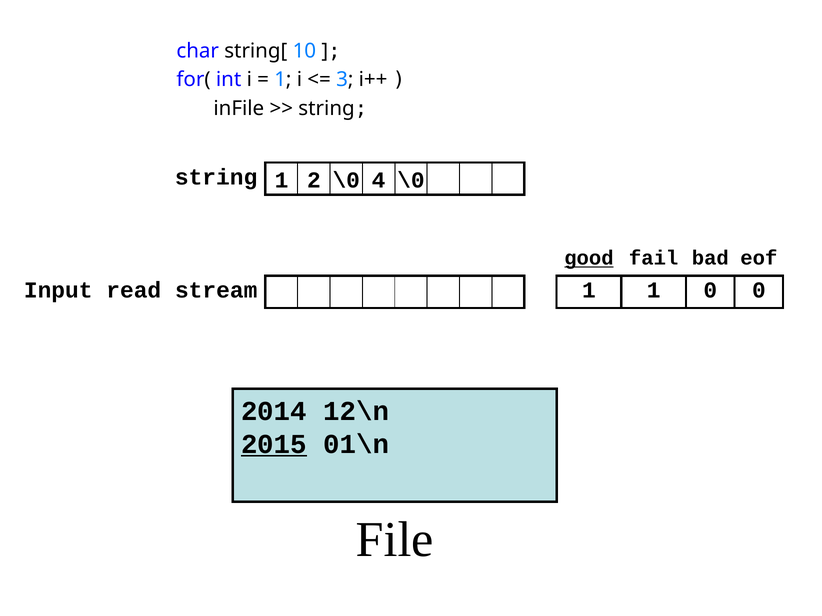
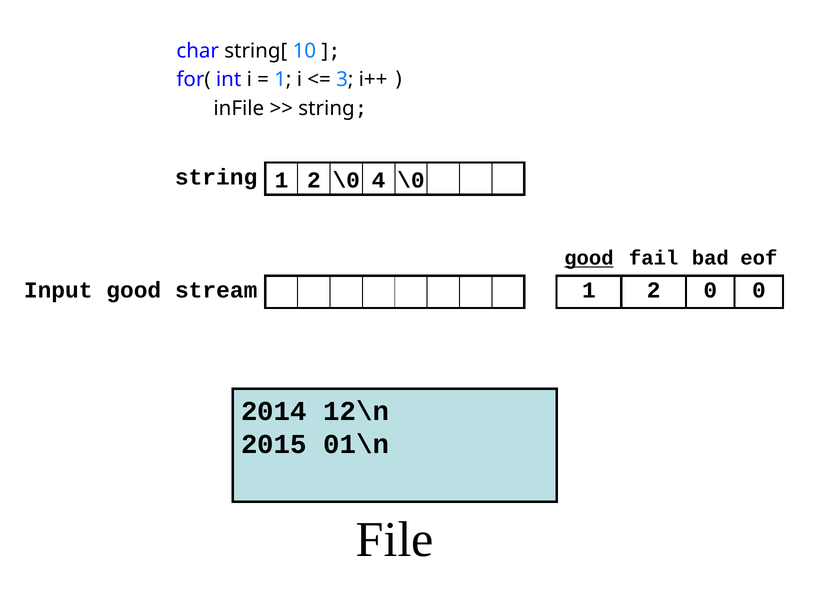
Input read: read -> good (134, 291)
stream 1 1: 1 -> 2 (654, 291)
2015 underline: present -> none (274, 444)
